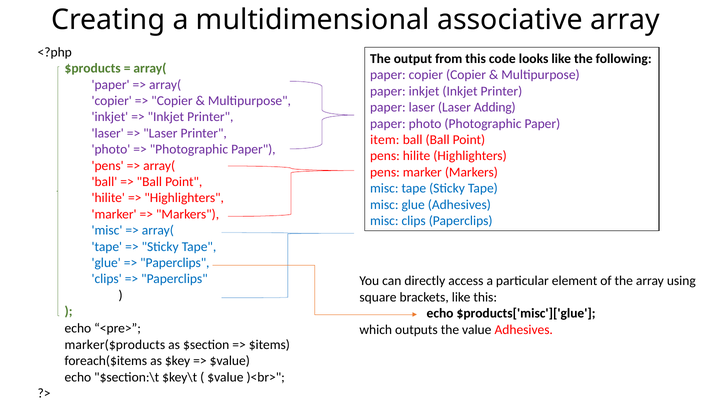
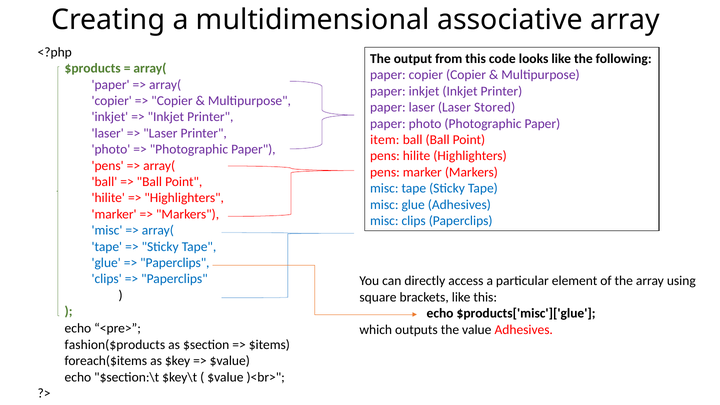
Adding: Adding -> Stored (495, 107)
marker($products: marker($products -> fashion($products (115, 345)
